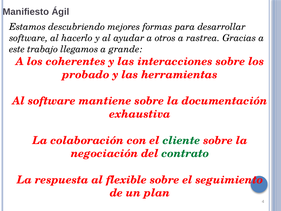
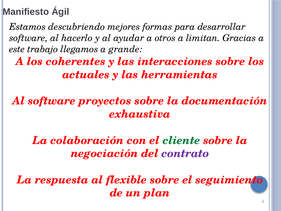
rastrea: rastrea -> limitan (203, 38)
probado: probado -> actuales (86, 75)
mantiene: mantiene -> proyectos (105, 101)
contrato colour: green -> purple (185, 153)
